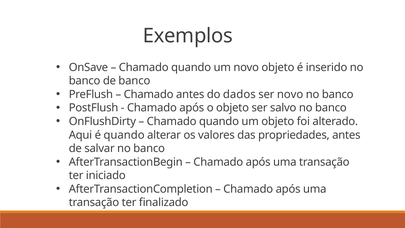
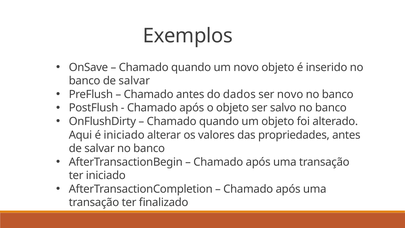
banco de banco: banco -> salvar (134, 81)
é quando: quando -> iniciado (124, 135)
